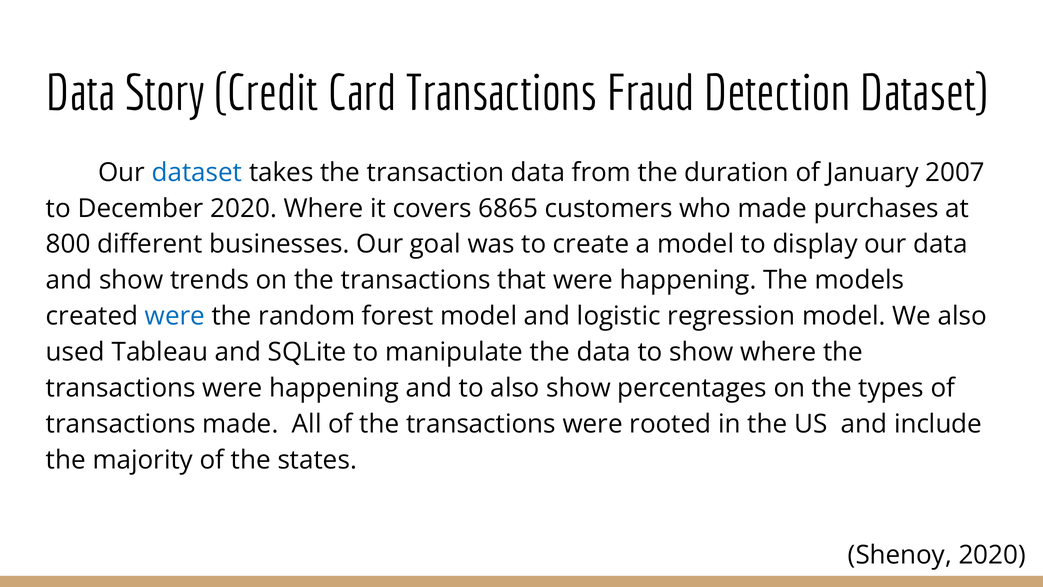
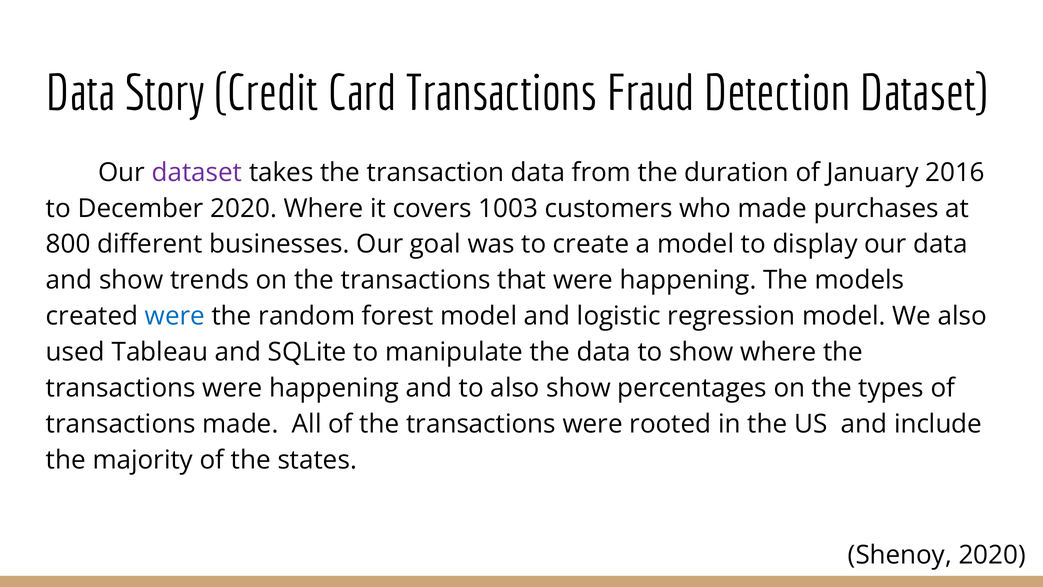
dataset colour: blue -> purple (197, 172)
2007: 2007 -> 2016 (955, 172)
6865: 6865 -> 1003 (508, 208)
